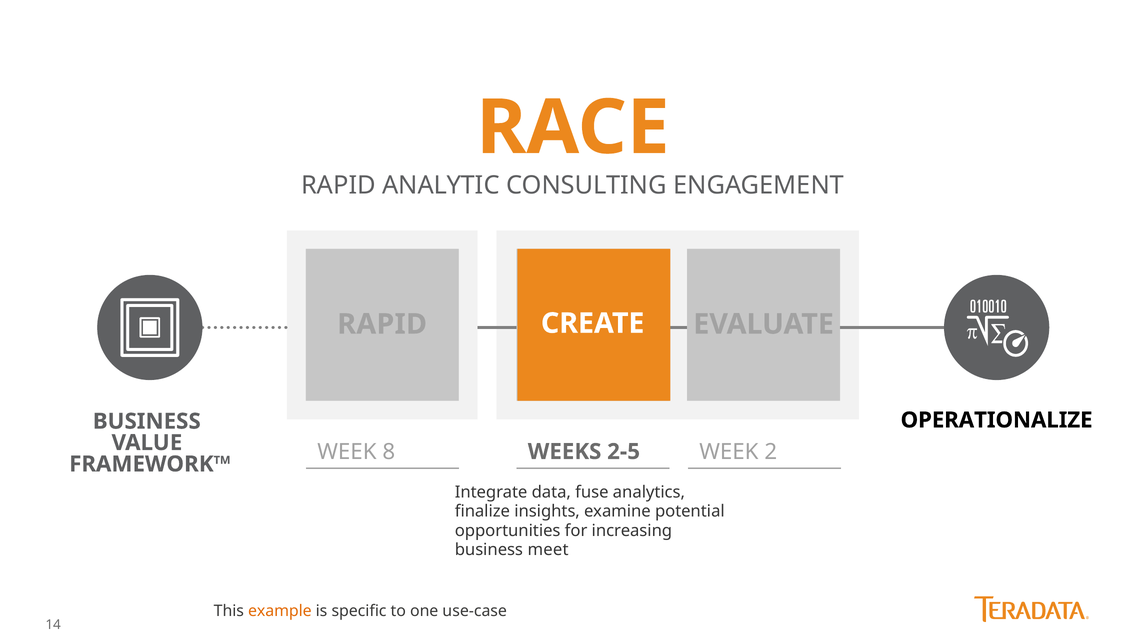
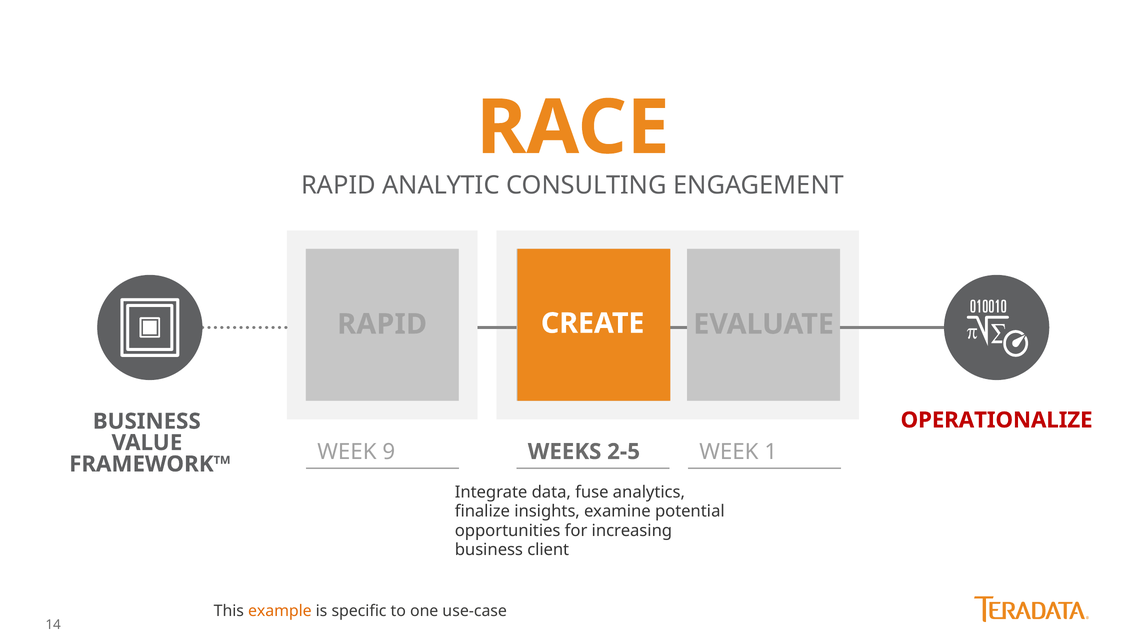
OPERATIONALIZE colour: black -> red (997, 421)
8: 8 -> 9 (389, 452)
2: 2 -> 1 (771, 452)
meet: meet -> client (548, 550)
